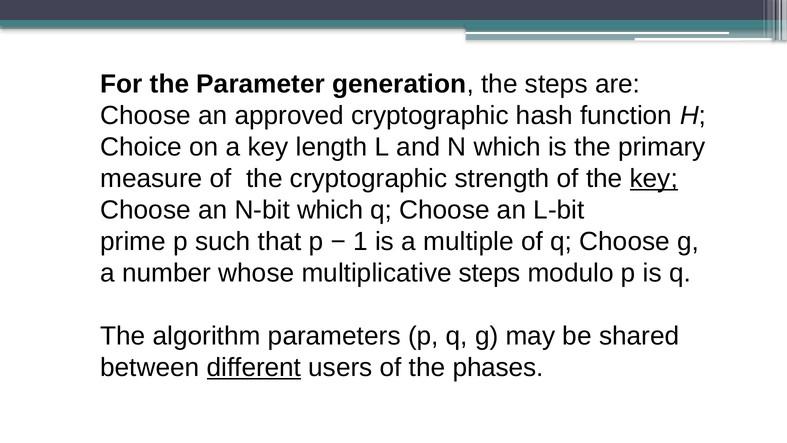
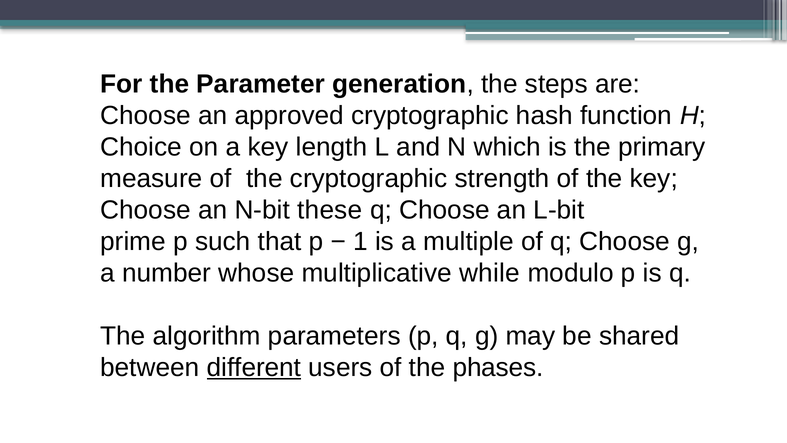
key underline: present -> none (654, 178)
N-bit which: which -> these (330, 210)
multiplicative steps: steps -> while (490, 273)
